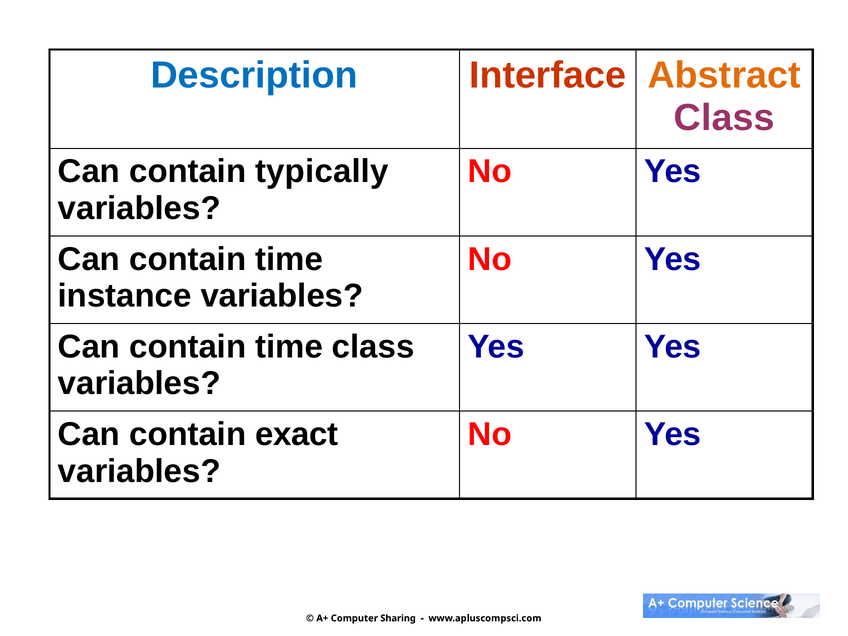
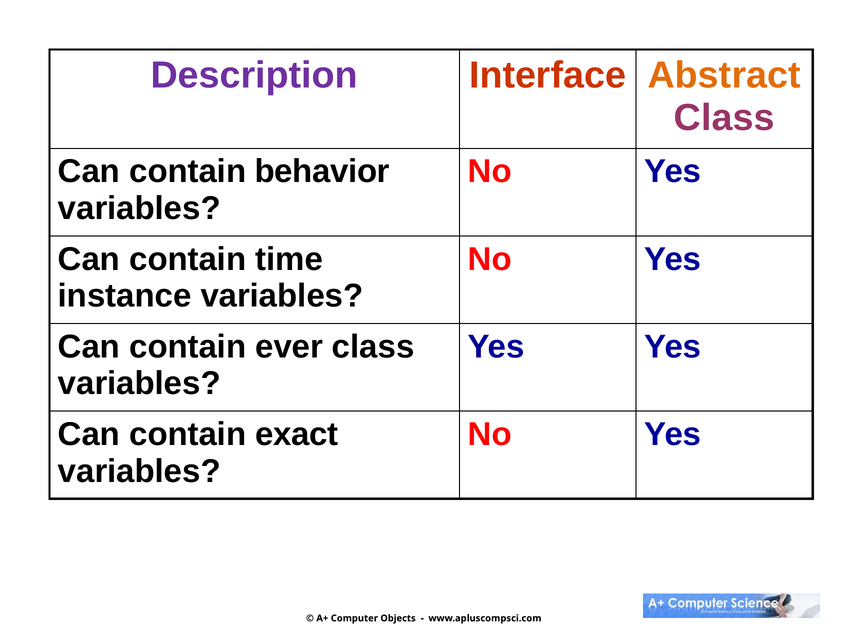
Description colour: blue -> purple (254, 75)
typically: typically -> behavior (322, 172)
time: time -> ever (289, 347)
Sharing: Sharing -> Objects (398, 618)
